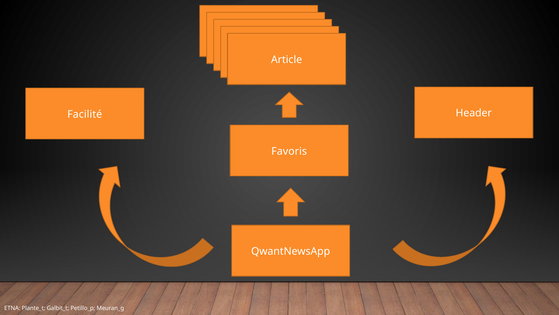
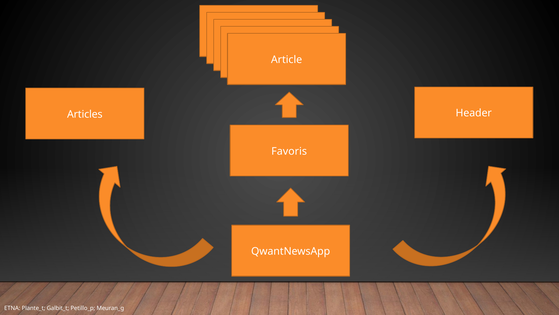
Facilité: Facilité -> Articles (85, 114)
